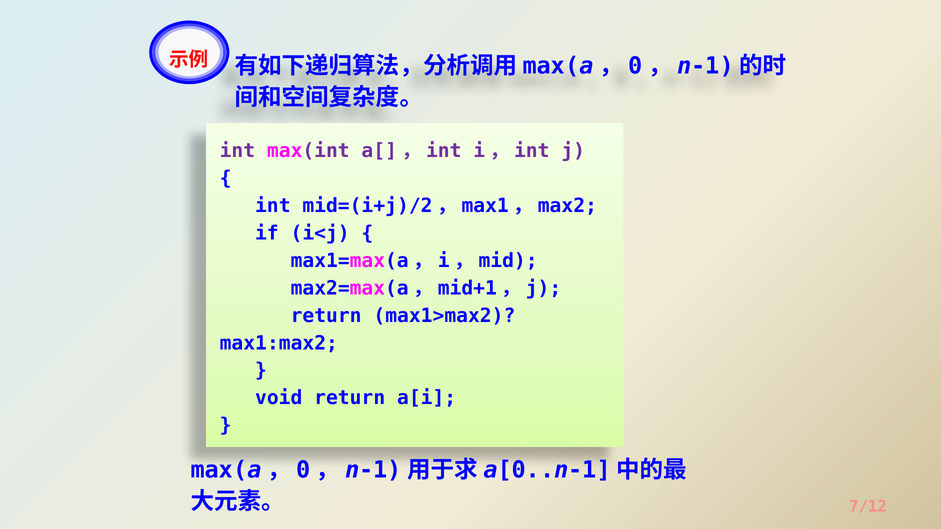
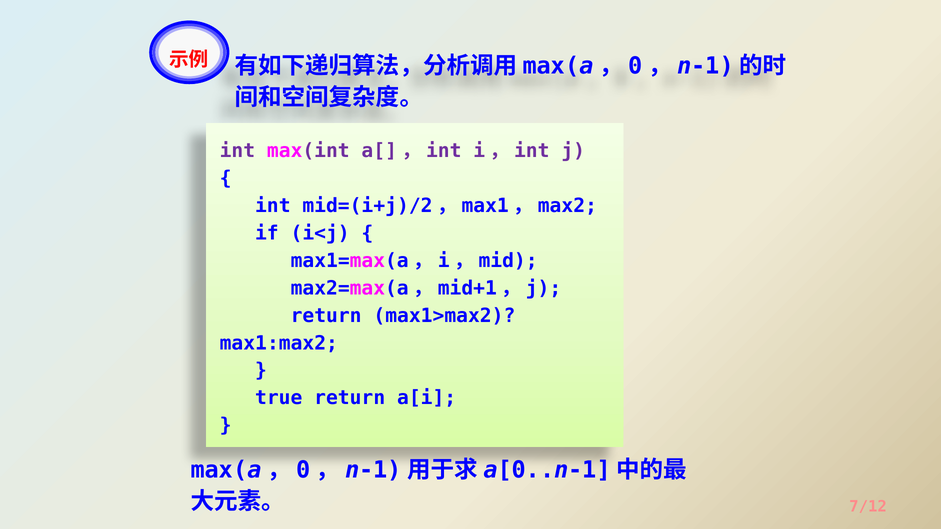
void: void -> true (279, 398)
